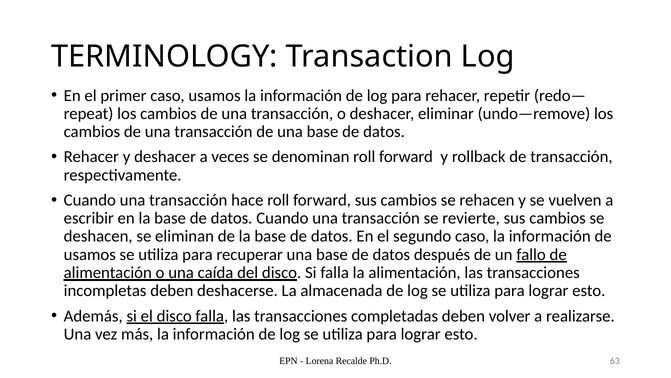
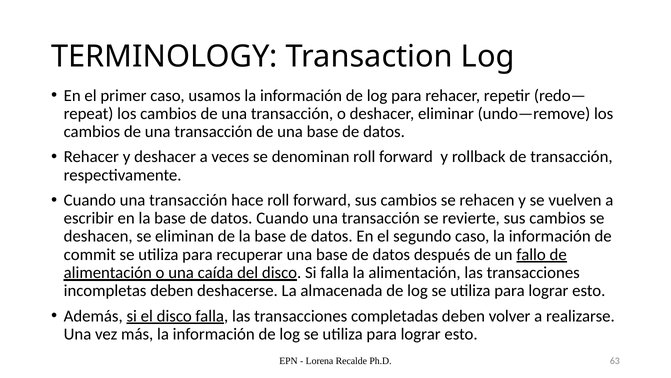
usamos: usamos -> commit (90, 254)
